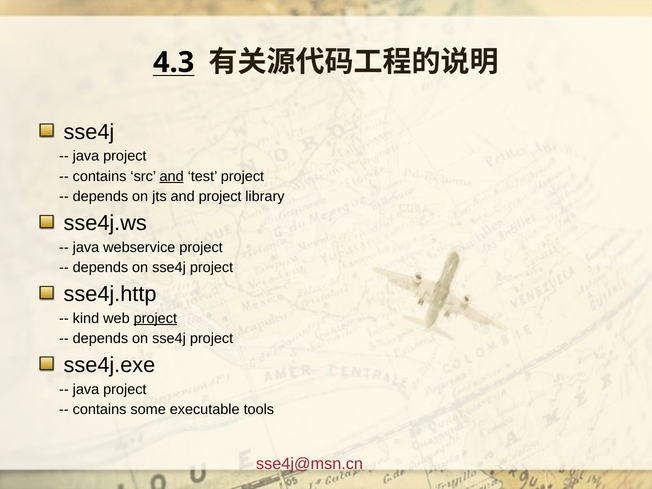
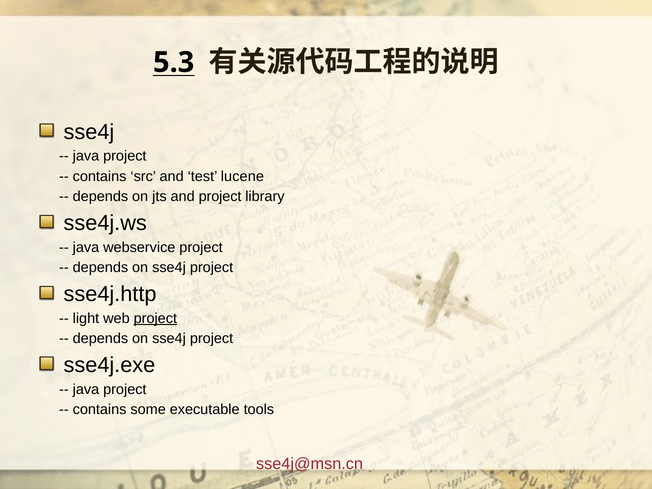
4.3: 4.3 -> 5.3 (174, 62)
and underline: present -> none (172, 176)
test project: project -> lucene (242, 176)
kind: kind -> light (86, 318)
